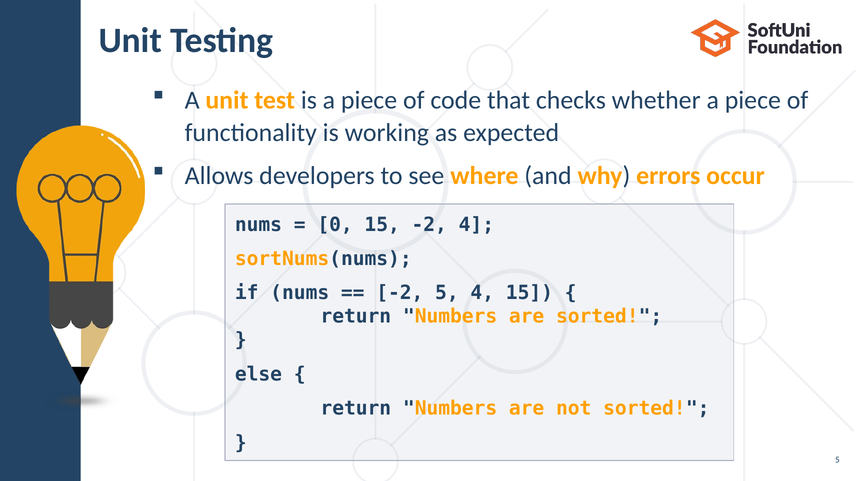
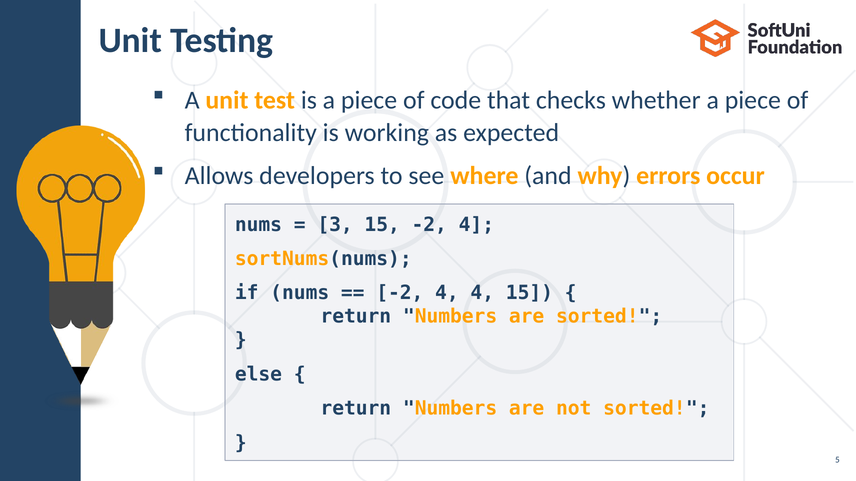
0: 0 -> 3 (335, 225)
5: 5 -> 4 (447, 293)
